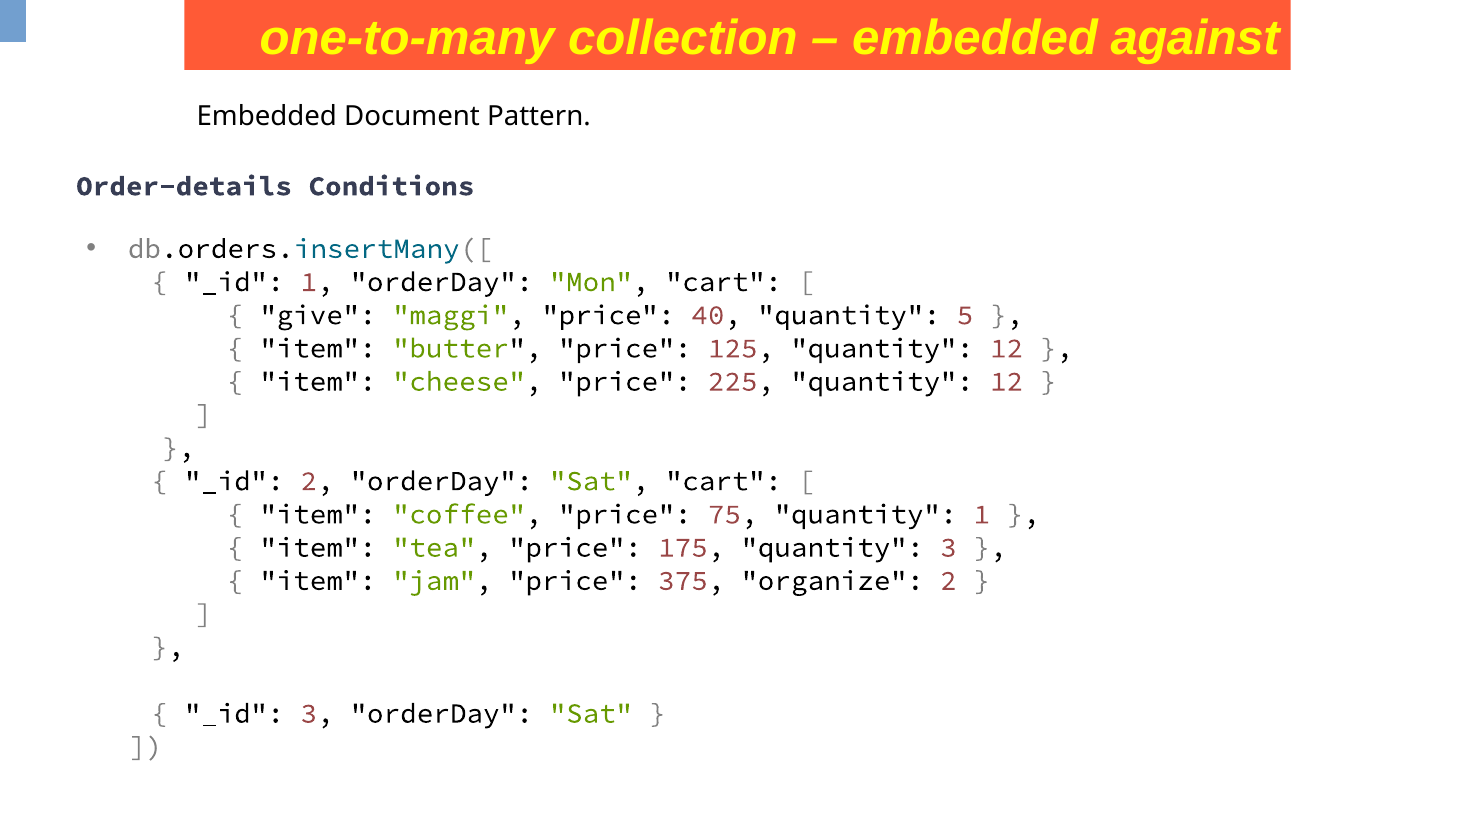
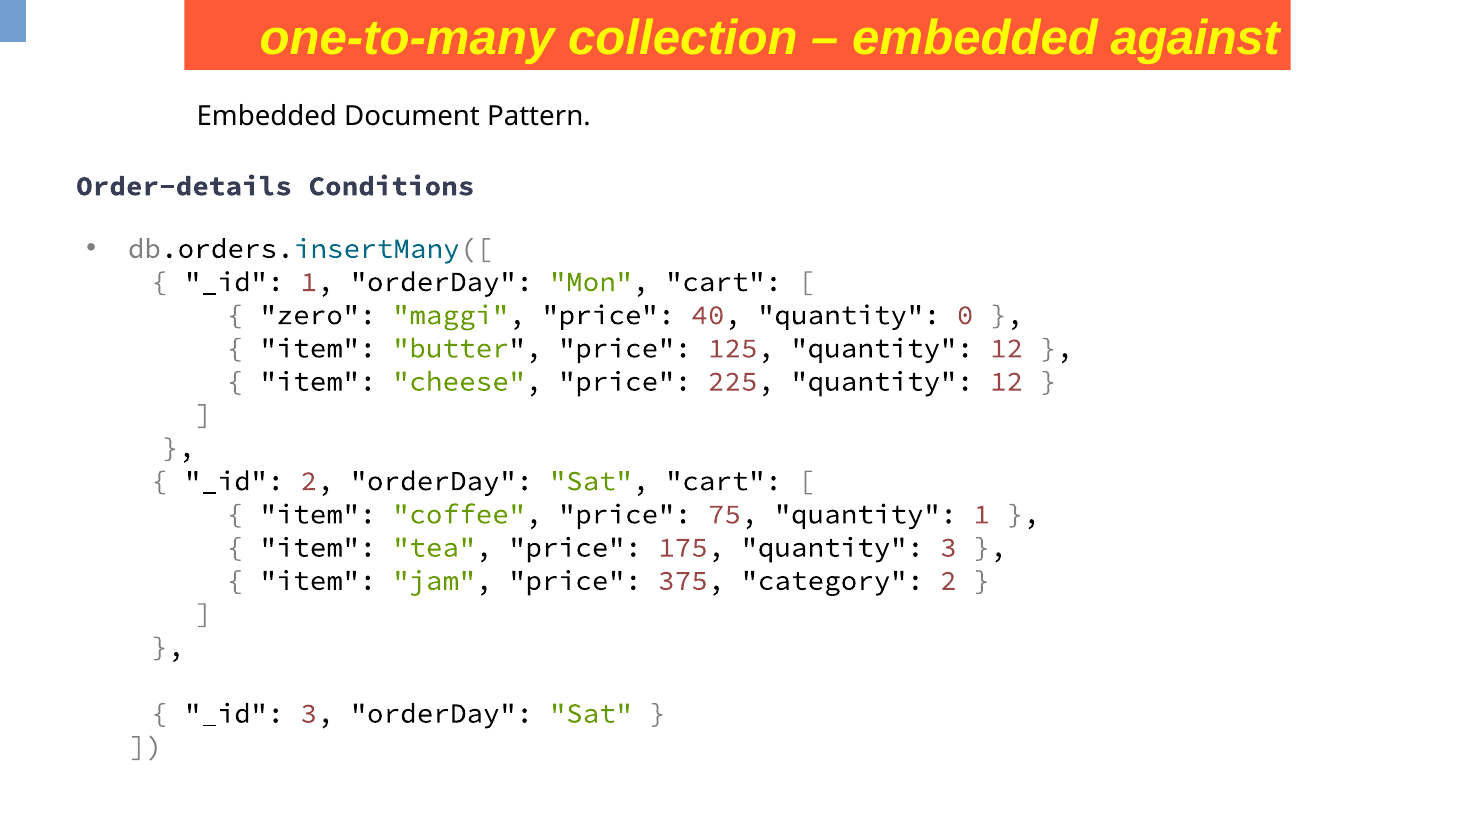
give: give -> zero (318, 315)
5: 5 -> 0 (965, 315)
organize: organize -> category (832, 580)
